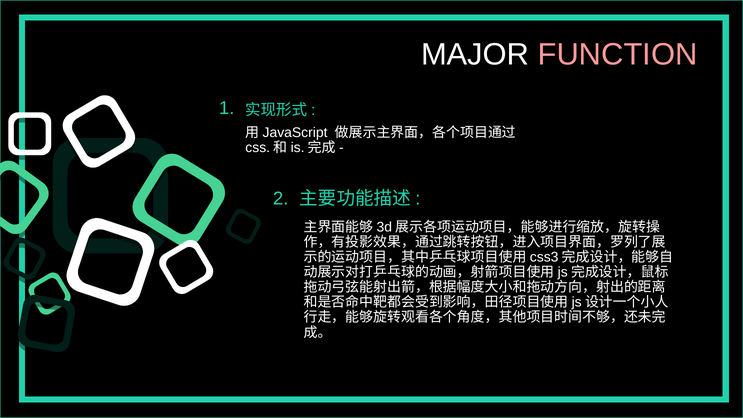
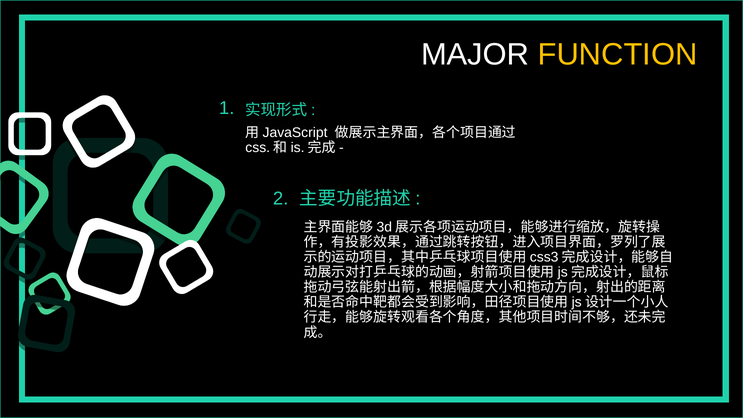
FUNCTION colour: pink -> yellow (618, 54)
